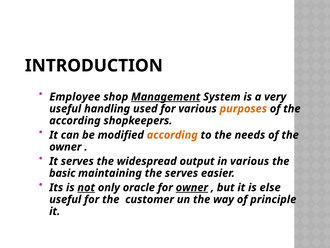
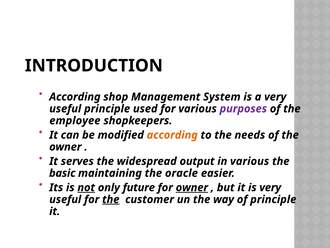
Employee: Employee -> According (75, 97)
Management underline: present -> none (166, 97)
useful handling: handling -> principle (107, 109)
purposes colour: orange -> purple (243, 109)
according: according -> employee (75, 120)
the serves: serves -> oracle (181, 173)
oracle: oracle -> future (139, 187)
is else: else -> very (270, 187)
the underline: none -> present (111, 199)
